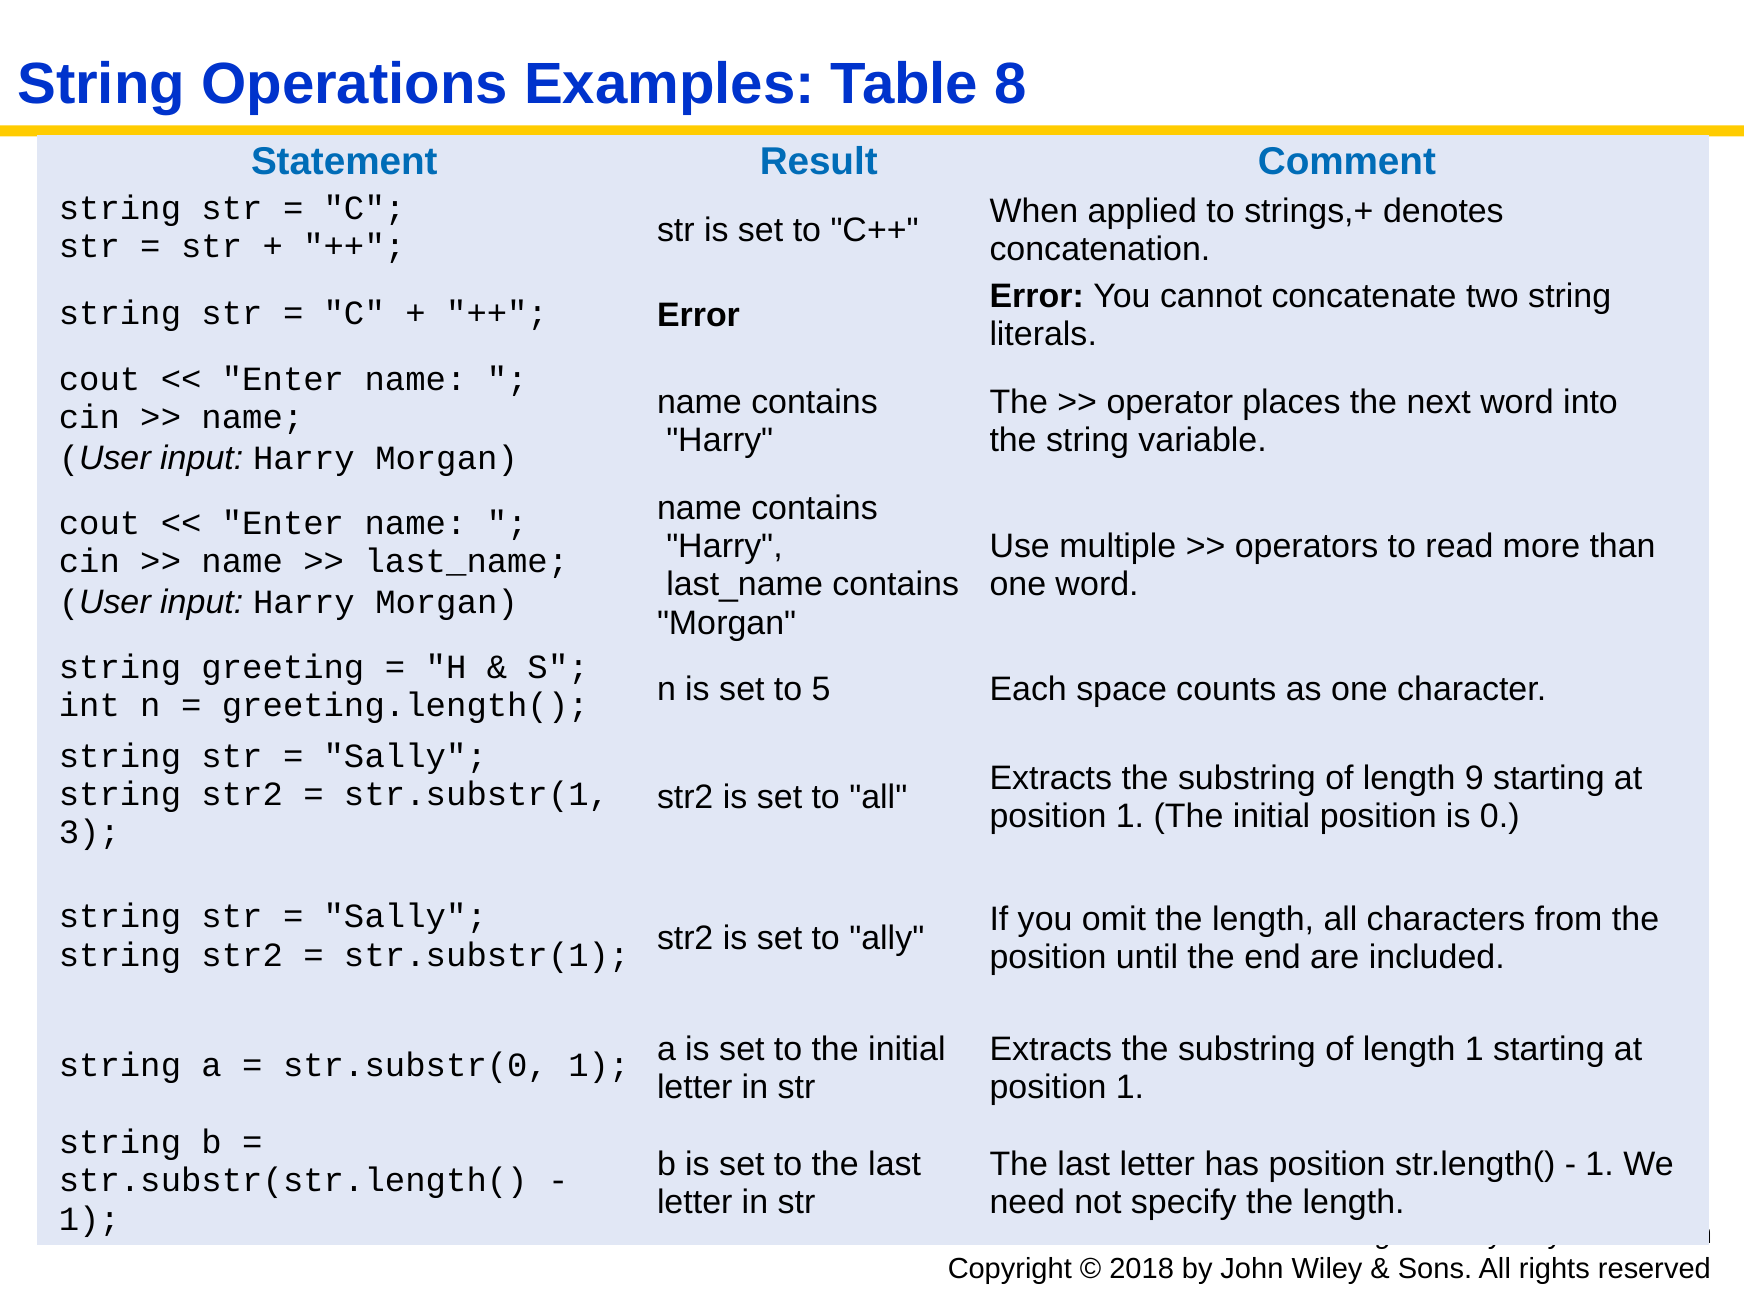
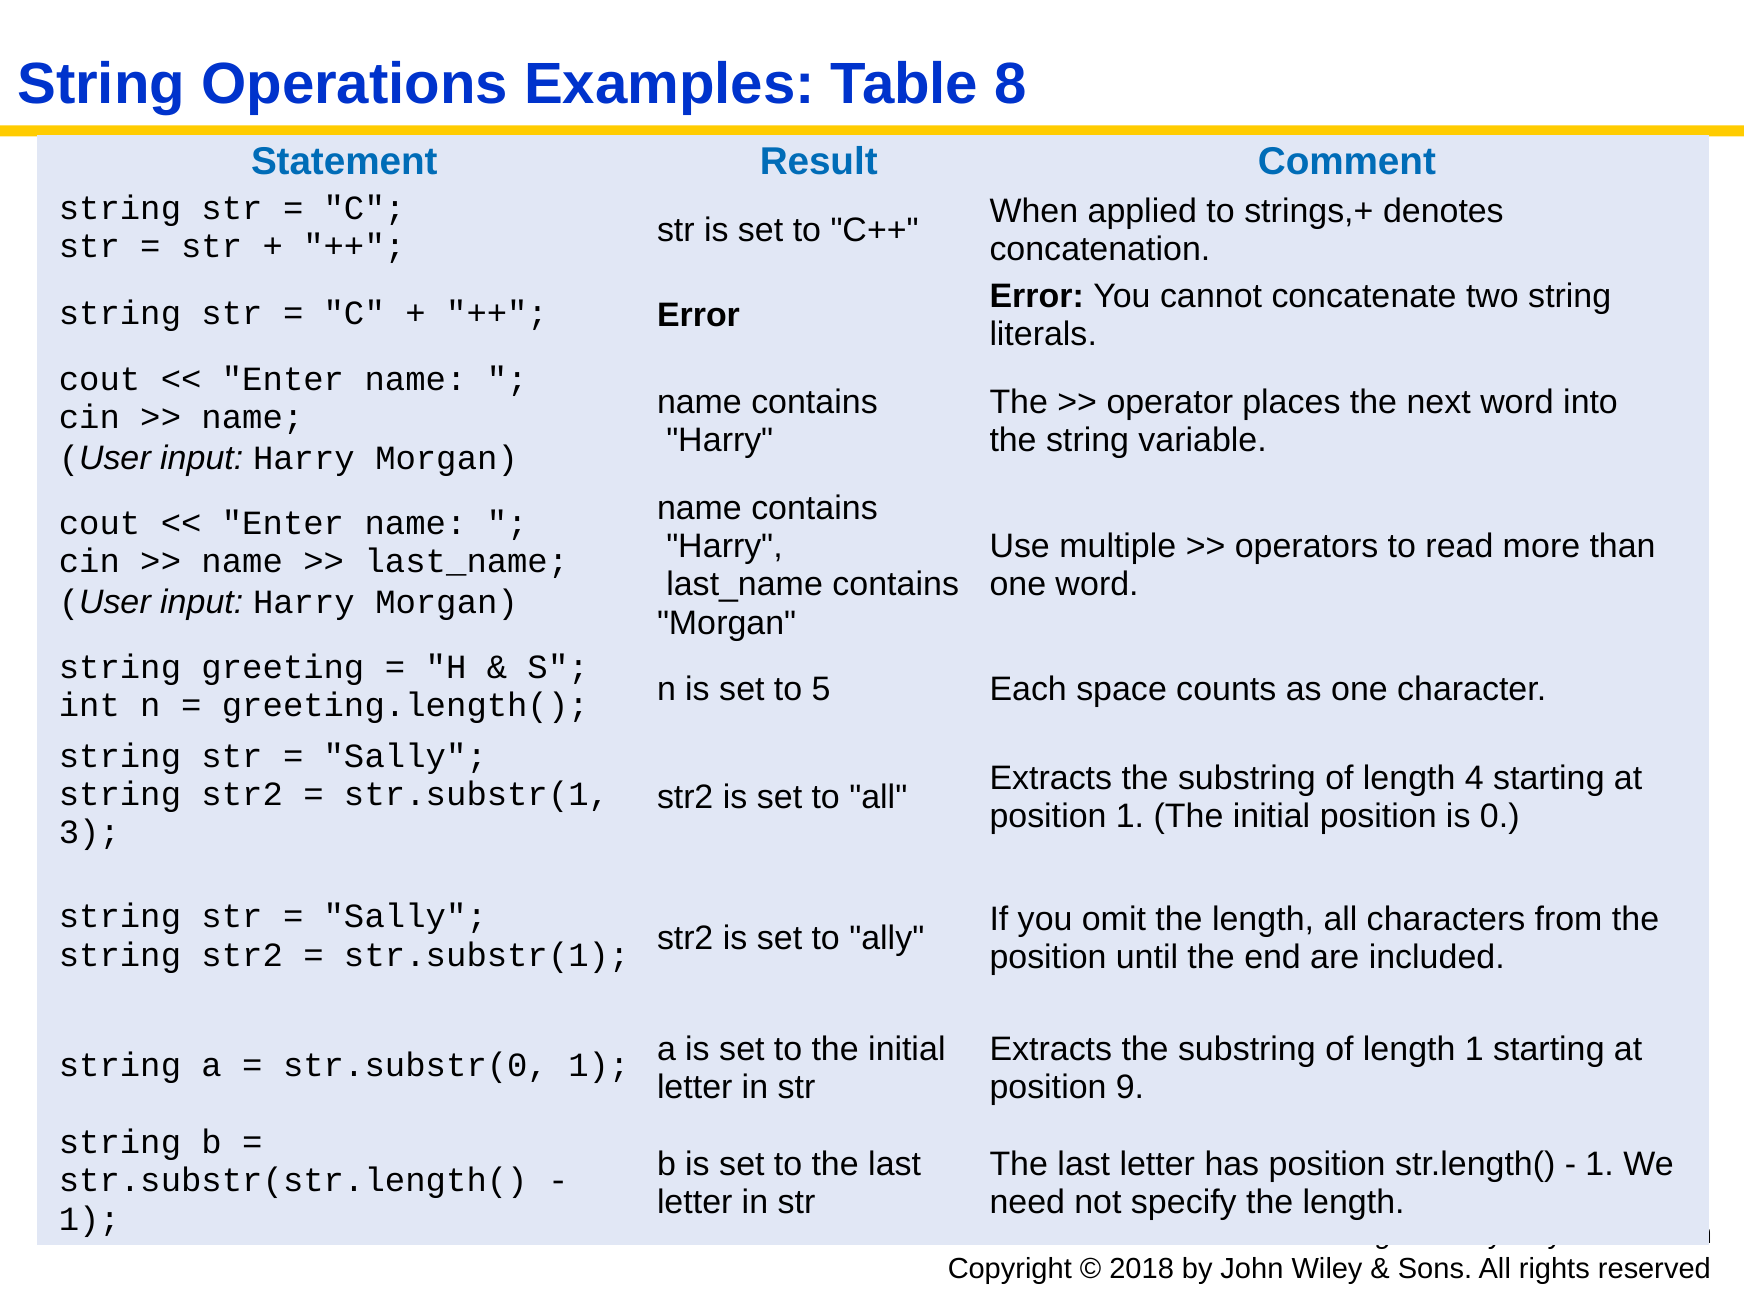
9: 9 -> 4 (1474, 778)
1: 1 -> 9 (1130, 1087)
